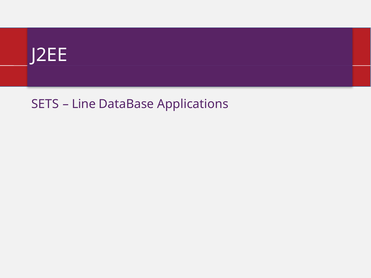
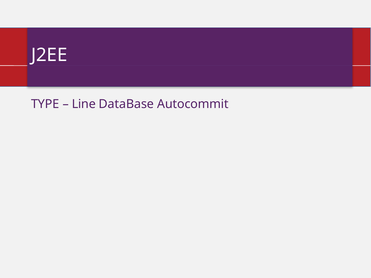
SETS: SETS -> TYPE (45, 104)
Applications: Applications -> Autocommit (193, 104)
